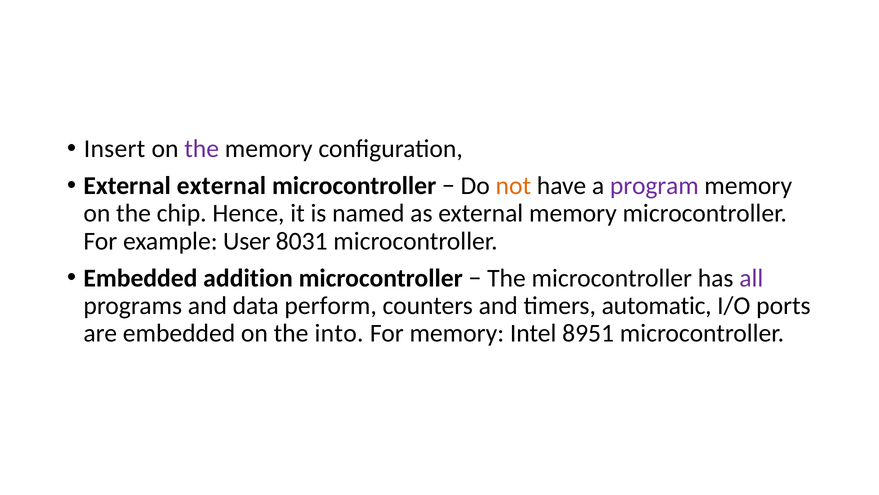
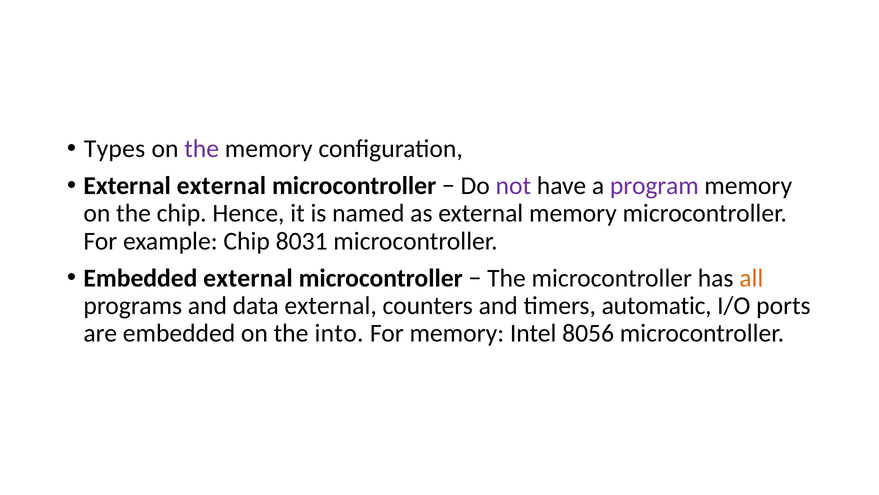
Insert: Insert -> Types (115, 149)
not colour: orange -> purple (513, 185)
example User: User -> Chip (247, 241)
Embedded addition: addition -> external (248, 278)
all colour: purple -> orange (751, 278)
data perform: perform -> external (331, 305)
8951: 8951 -> 8056 (588, 333)
